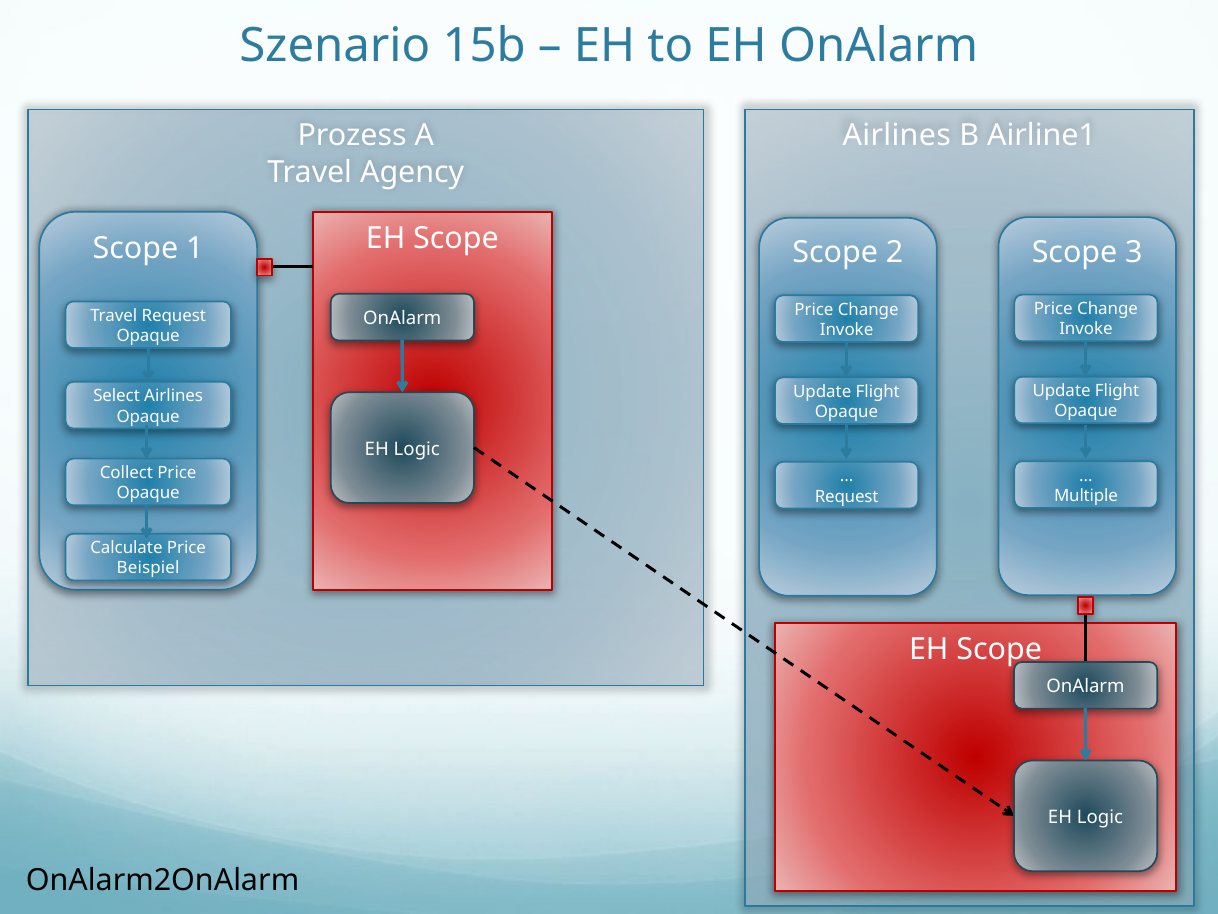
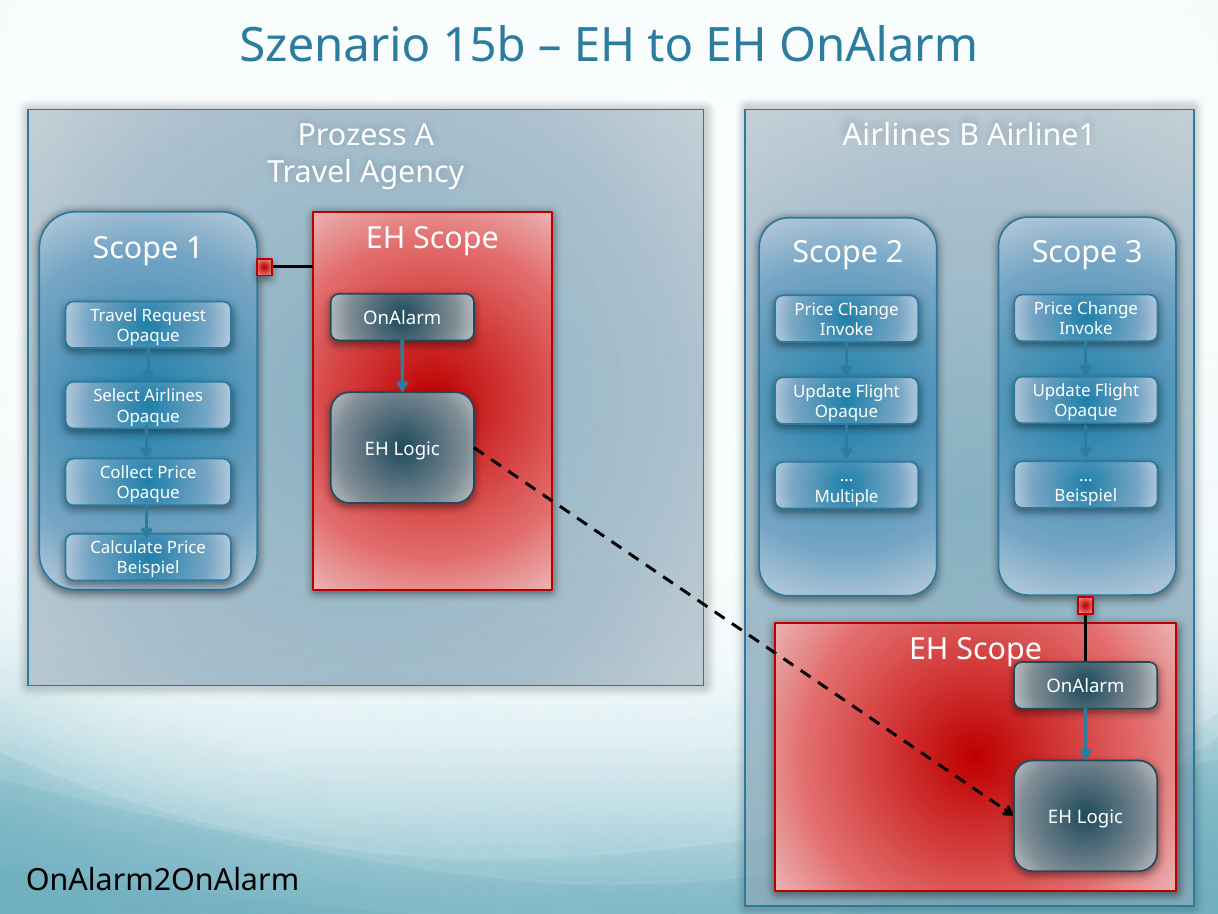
Multiple: Multiple -> Beispiel (1086, 496)
Request: Request -> Multiple (847, 496)
